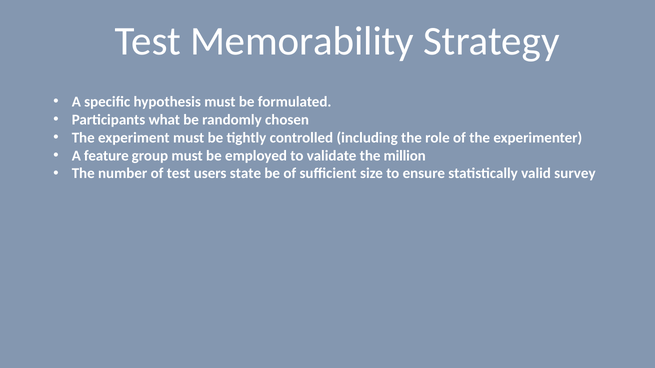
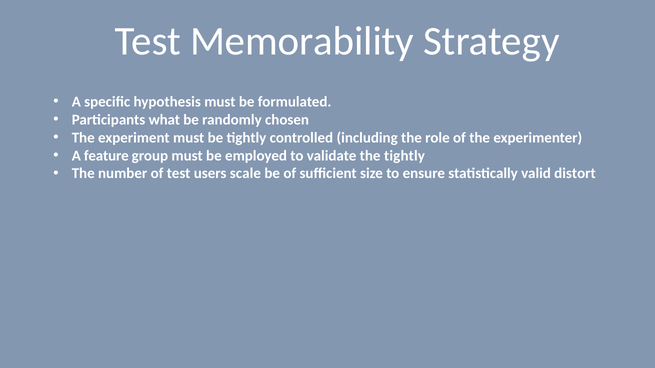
the million: million -> tightly (405, 156)
state: state -> scale (245, 174)
survey: survey -> distort (575, 174)
